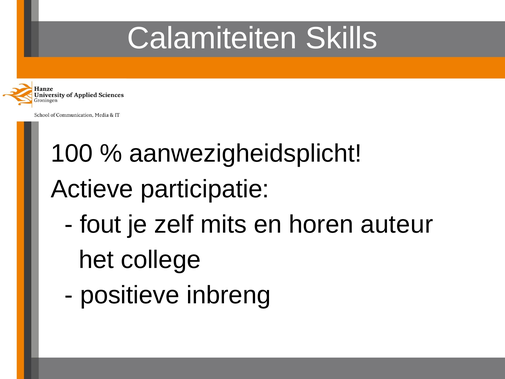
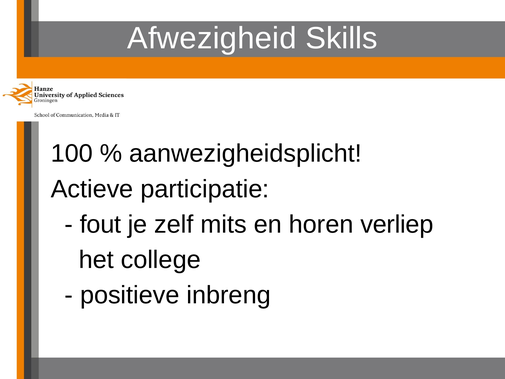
Calamiteiten: Calamiteiten -> Afwezigheid (212, 38)
auteur: auteur -> verliep (397, 224)
